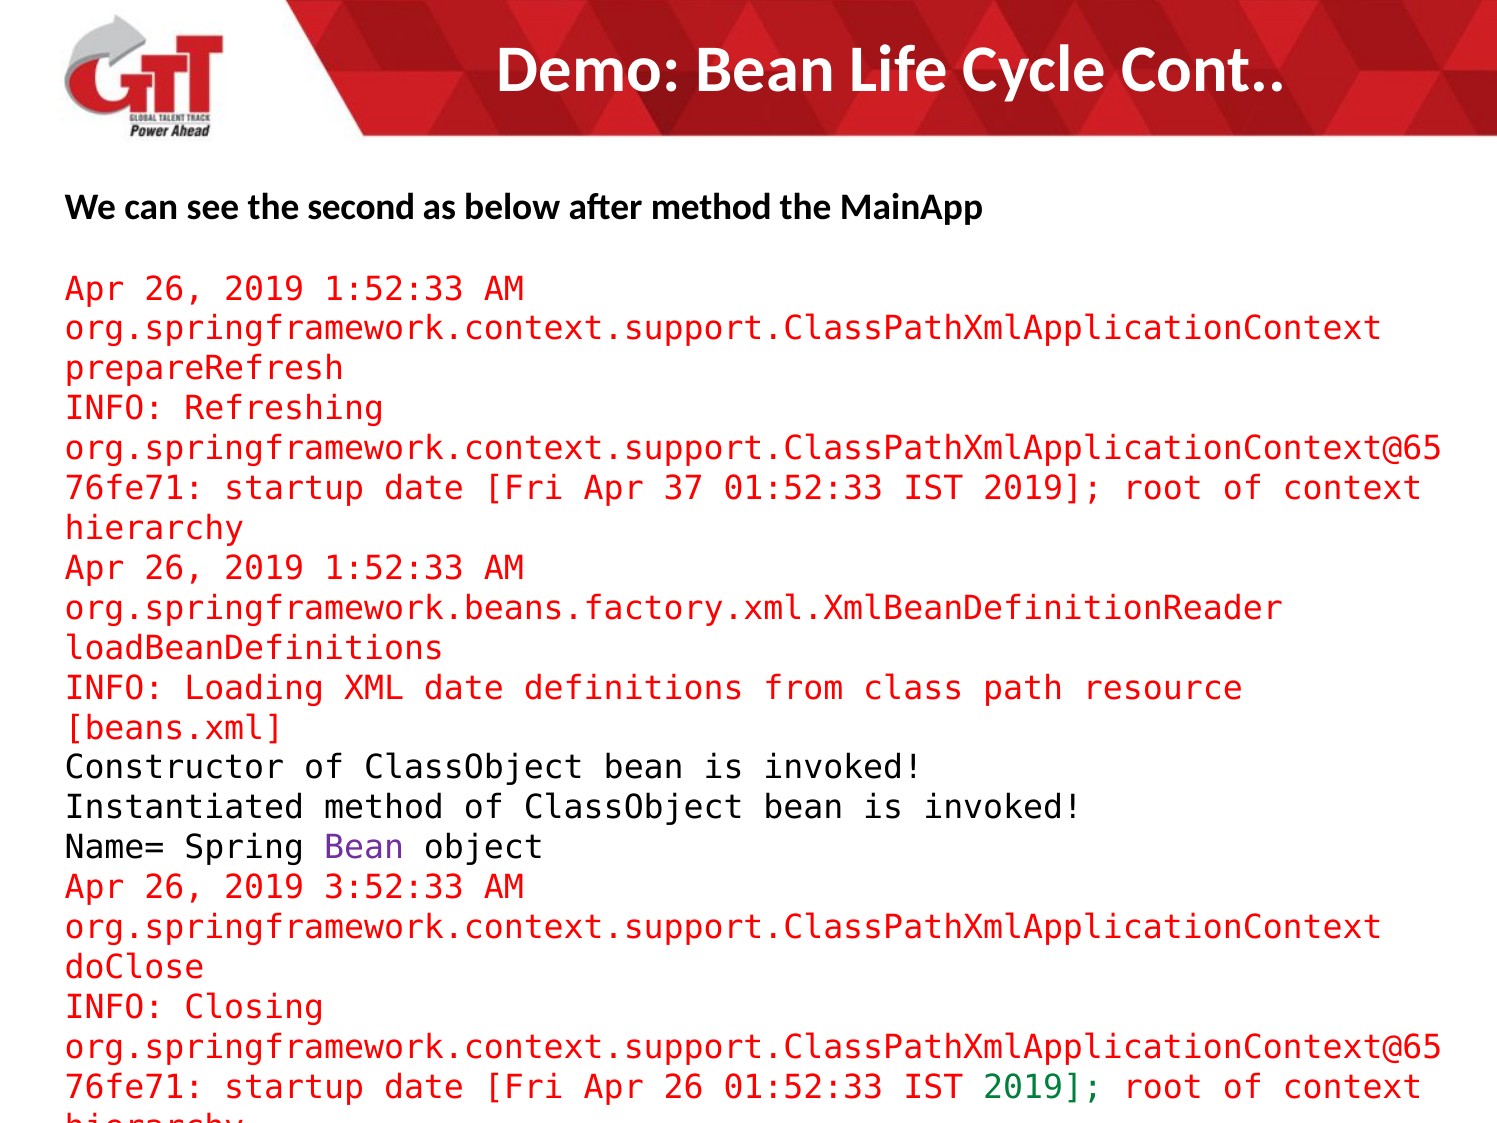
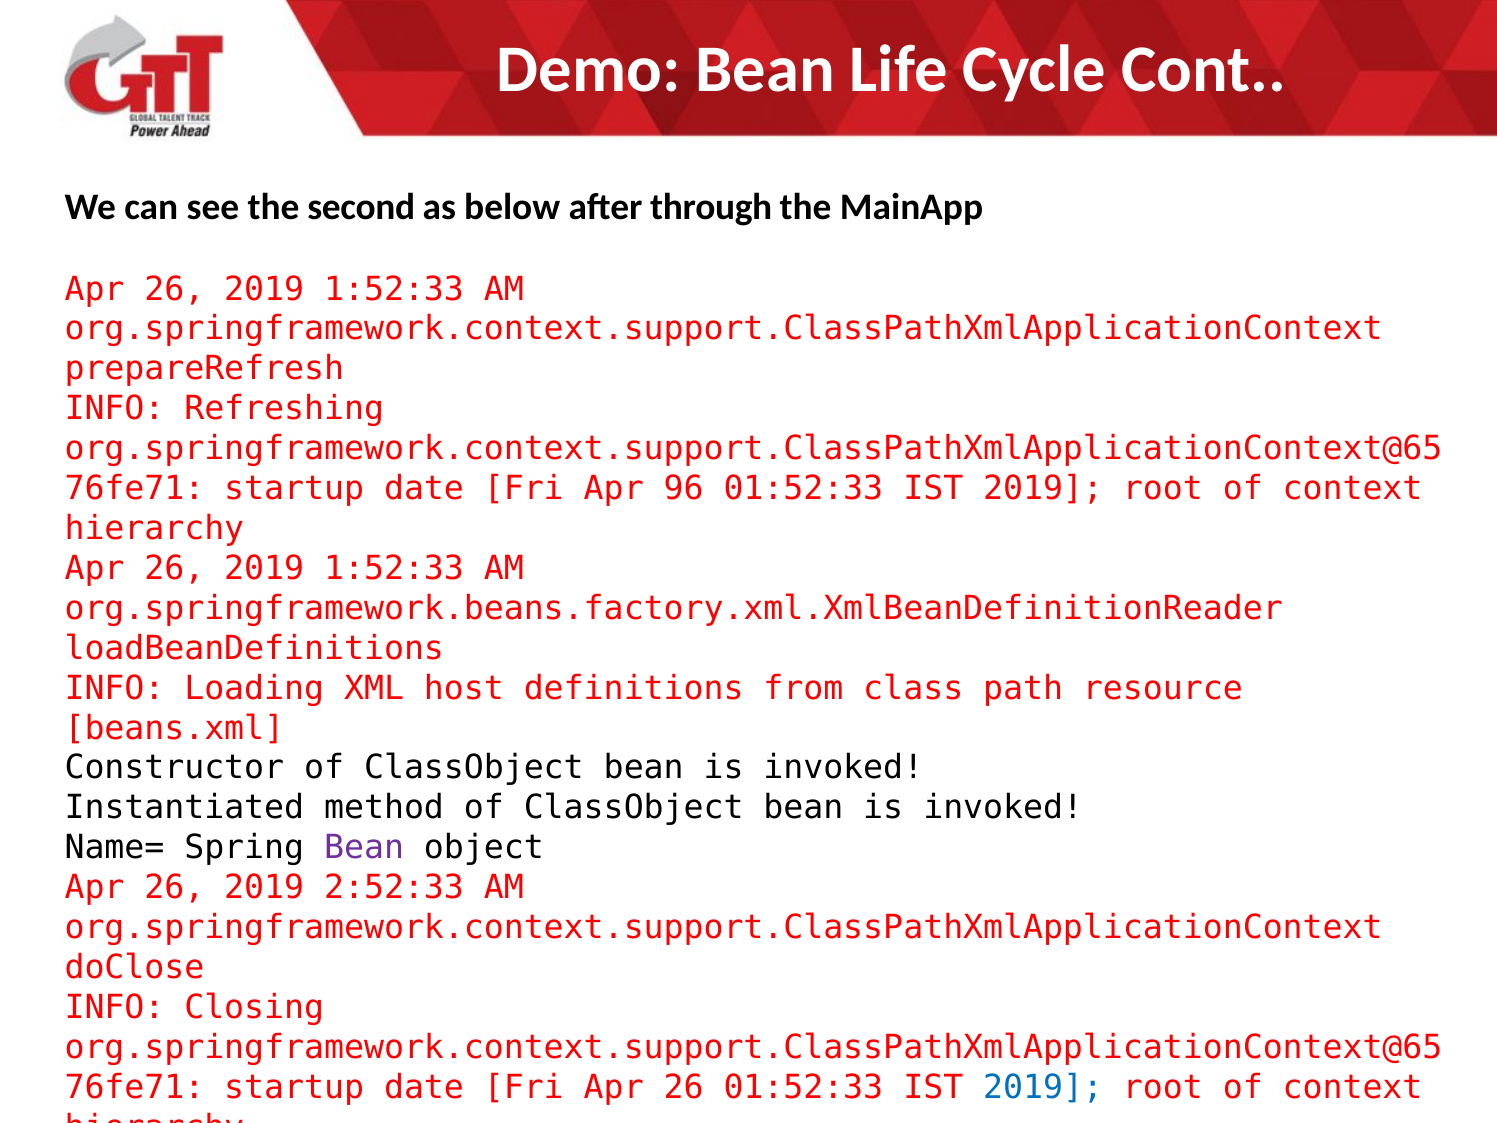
after method: method -> through (711, 207)
37: 37 -> 96 (684, 489)
XML date: date -> host (464, 688)
3:52:33: 3:52:33 -> 2:52:33 (394, 888)
2019 colour: green -> blue (1043, 1087)
